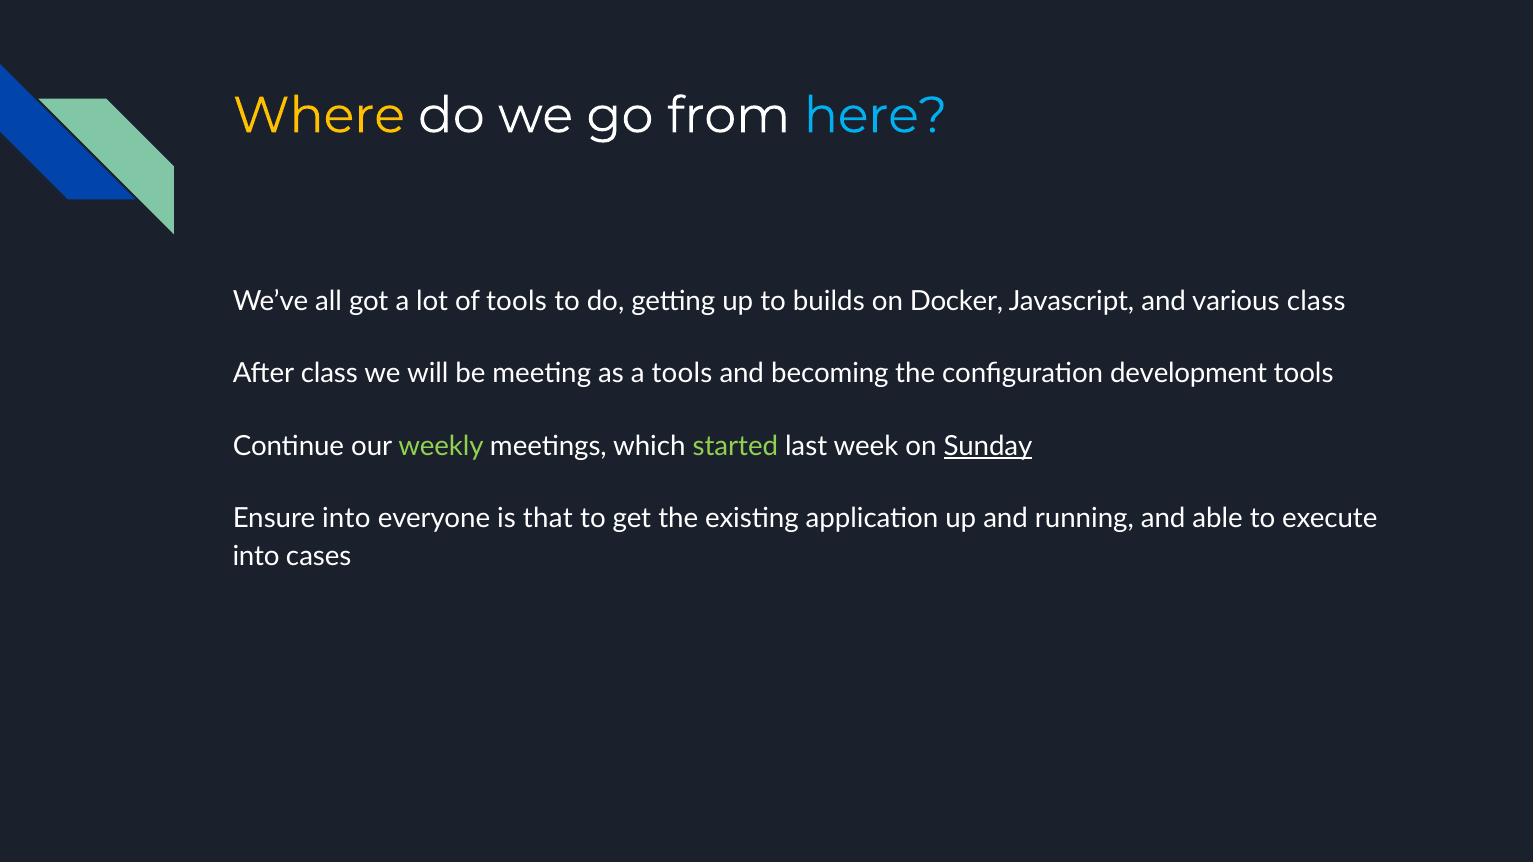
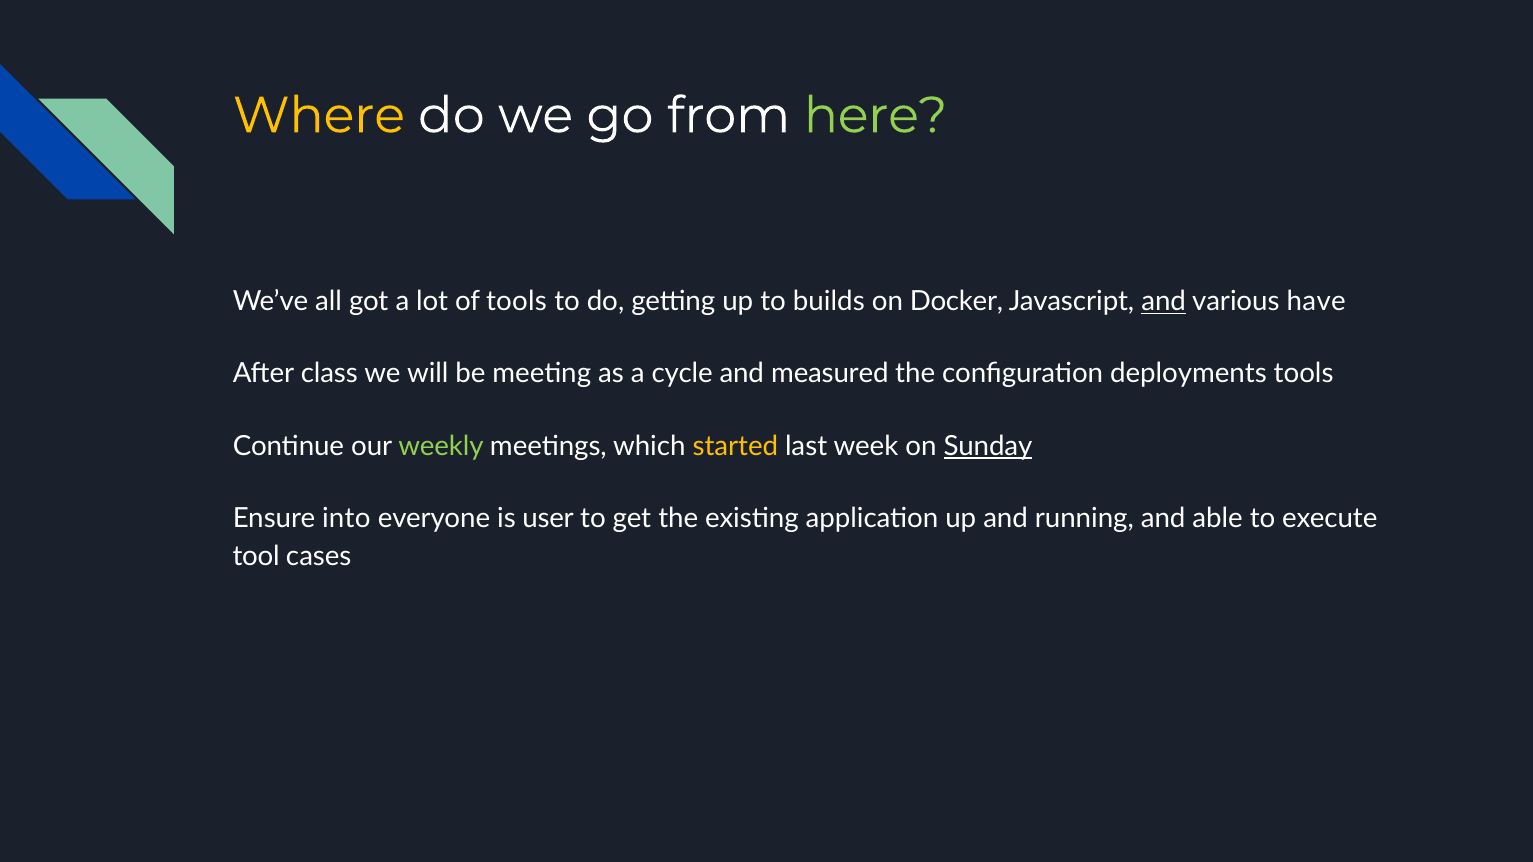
here colour: light blue -> light green (876, 116)
and underline: none -> present (1164, 302)
various class: class -> have (1316, 302)
a tools: tools -> cycle (682, 374)
becoming: becoming -> measured (830, 374)
development: development -> deployments (1188, 374)
started colour: light green -> yellow (735, 446)
that: that -> user (548, 518)
into: into -> tool (256, 557)
